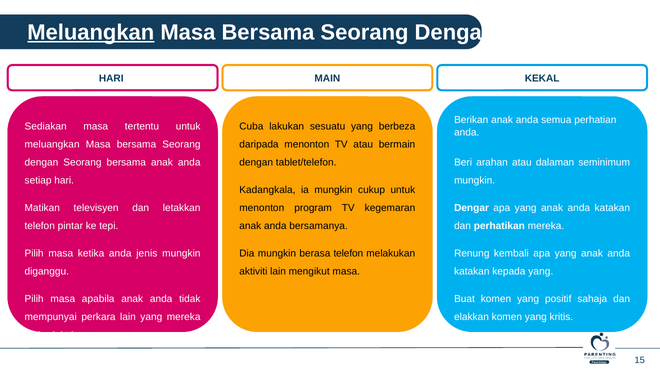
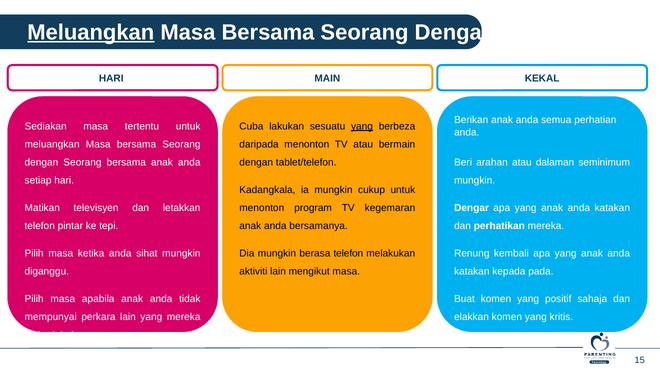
yang underline: none -> present (362, 126)
jenis: jenis -> sihat (147, 254)
kepada yang: yang -> pada (541, 272)
